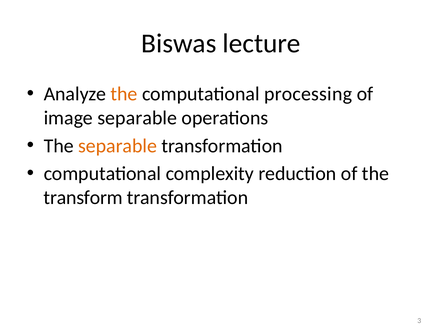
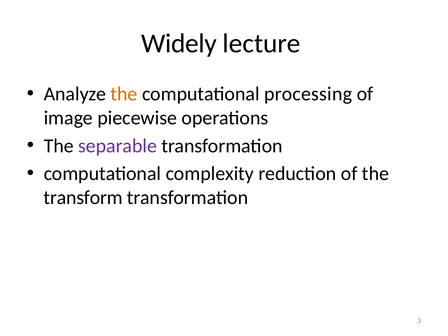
Biswas: Biswas -> Widely (179, 43)
image separable: separable -> piecewise (137, 118)
separable colour: orange -> purple (118, 146)
